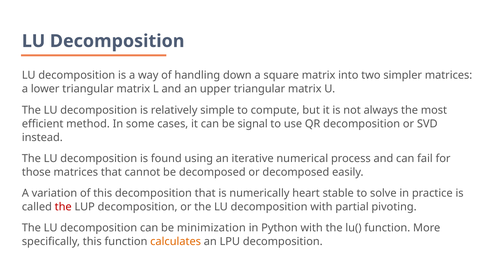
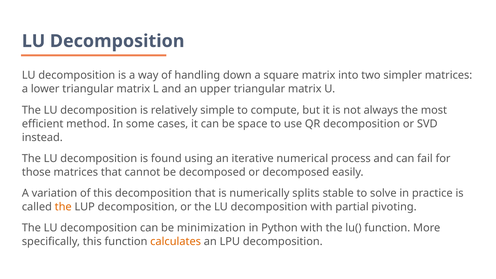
signal: signal -> space (253, 124)
heart: heart -> splits (306, 193)
the colour: red -> orange (63, 207)
